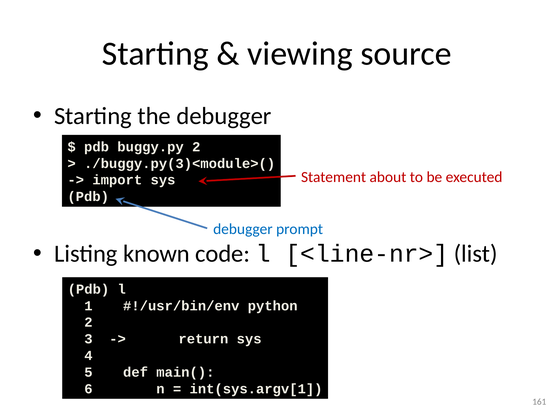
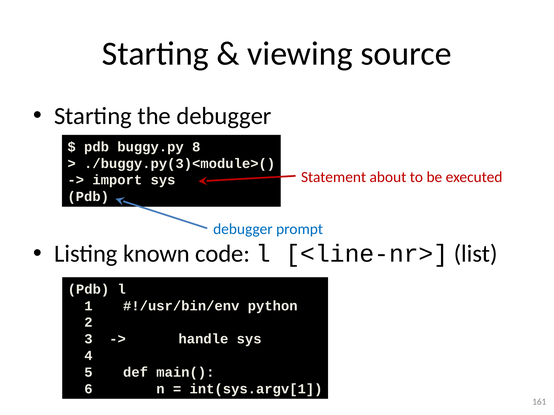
buggy.py 2: 2 -> 8 (196, 147)
return: return -> handle (203, 339)
